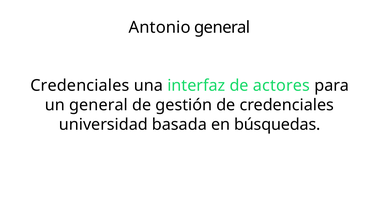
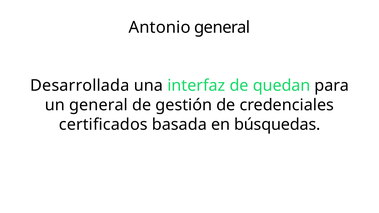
Credenciales: Credenciales -> Desarrollada (80, 86)
actores: actores -> quedan (282, 86)
universidad: universidad -> certificados (103, 125)
